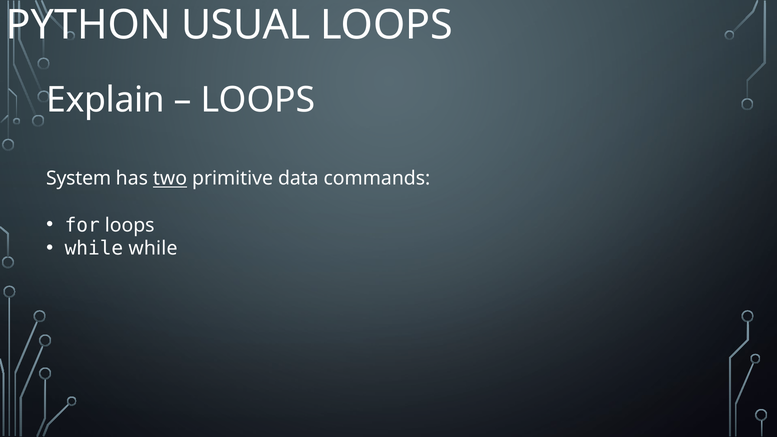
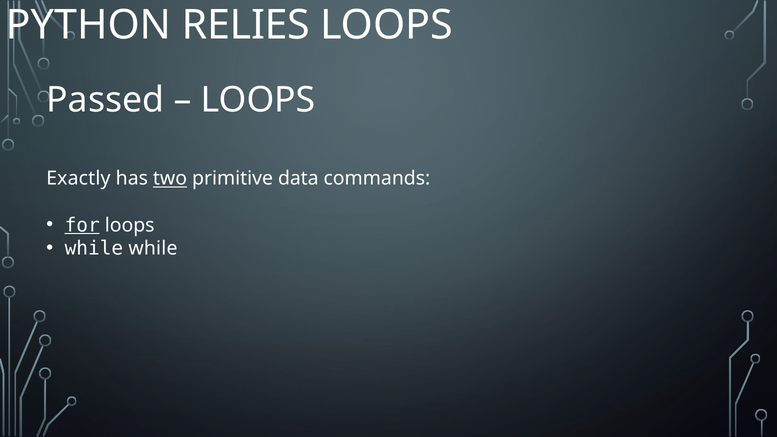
USUAL: USUAL -> RELIES (246, 25)
Explain: Explain -> Passed (105, 100)
System: System -> Exactly (78, 179)
for underline: none -> present (82, 225)
